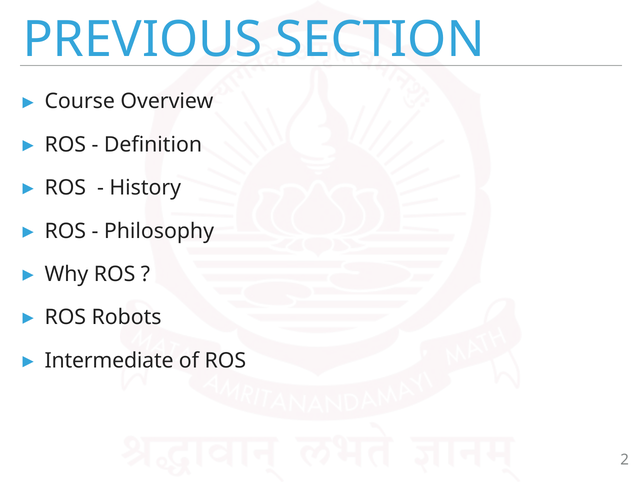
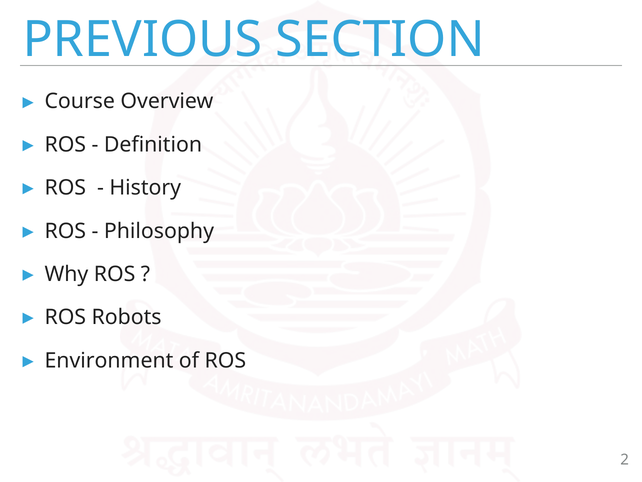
Intermediate: Intermediate -> Environment (109, 360)
